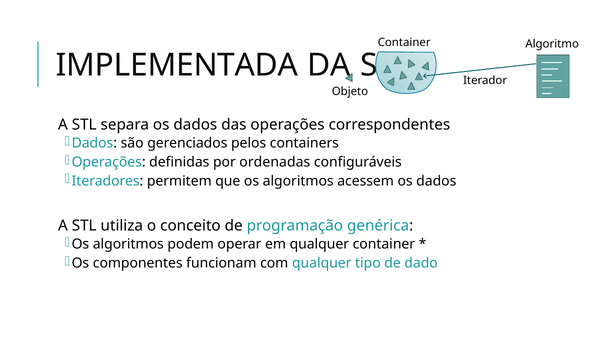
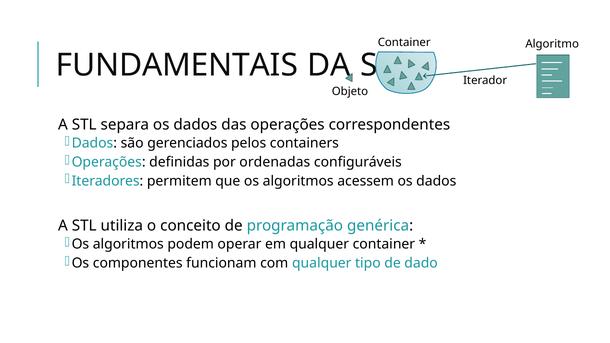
IMPLEMENTADA: IMPLEMENTADA -> FUNDAMENTAIS (177, 65)
